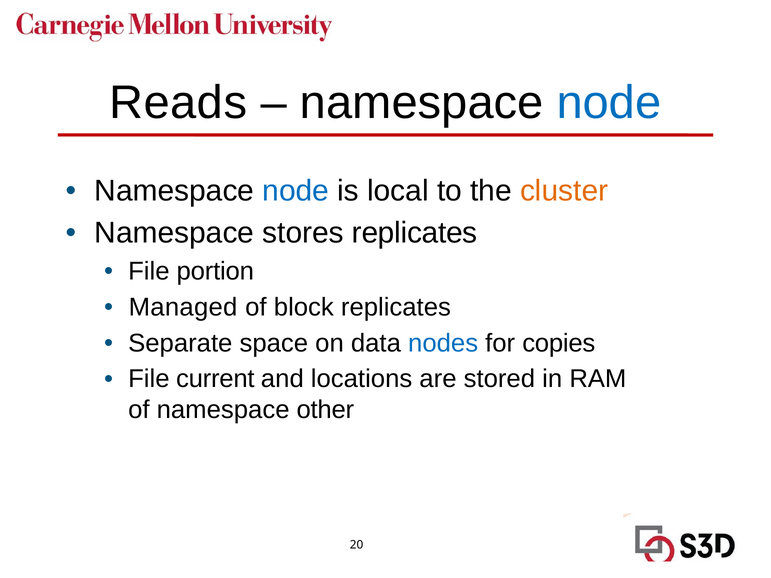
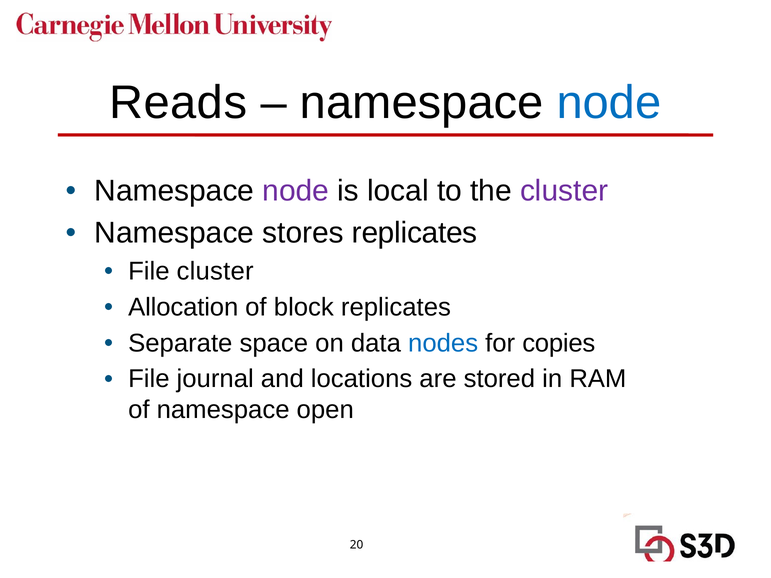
node colour: blue -> purple (296, 191)
cluster colour: orange -> purple (564, 191)
File portion: portion -> cluster (215, 271)
Managed: Managed -> Allocation (183, 307)
current: current -> journal (215, 379)
other: other -> open (325, 410)
